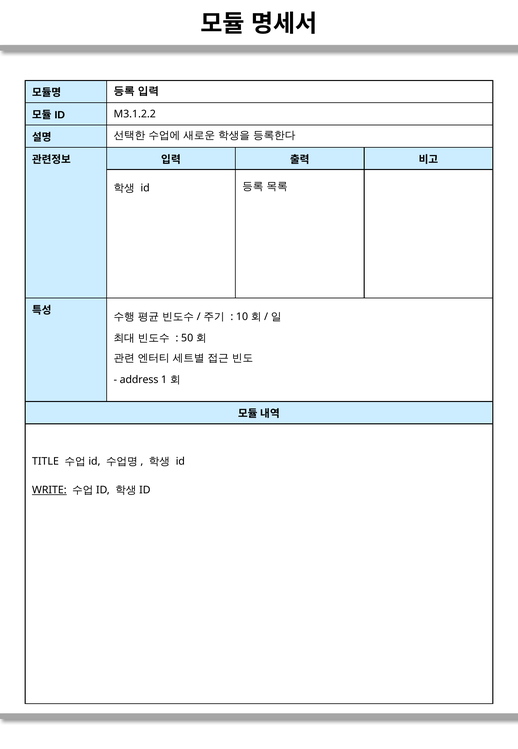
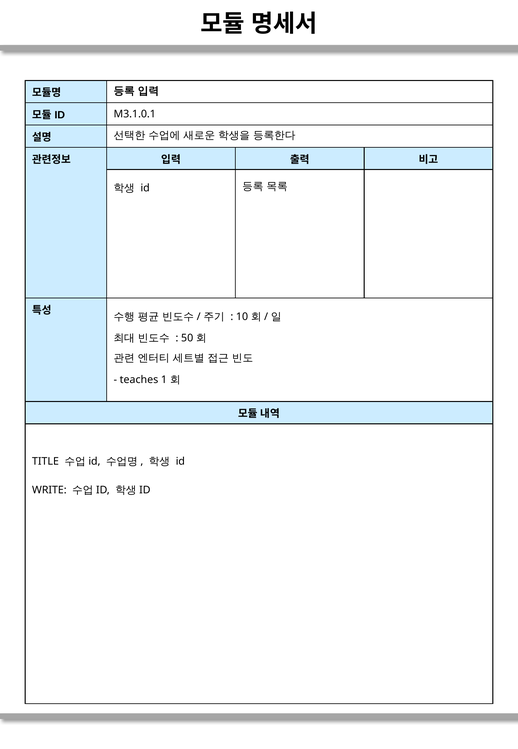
M3.1.2.2: M3.1.2.2 -> M3.1.0.1 (135, 114)
address: address -> teaches (139, 379)
WRITE underline: present -> none (49, 490)
